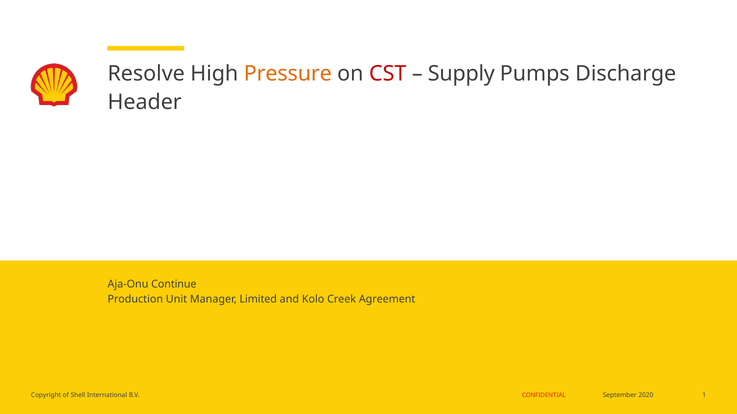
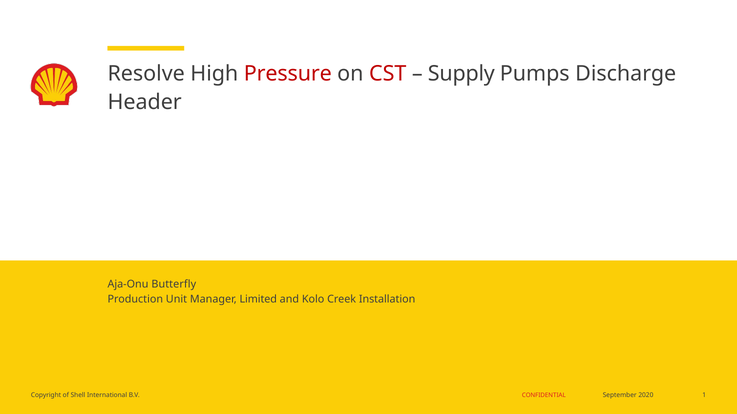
Pressure colour: orange -> red (288, 74)
Continue: Continue -> Butterfly (174, 285)
Agreement: Agreement -> Installation (387, 300)
